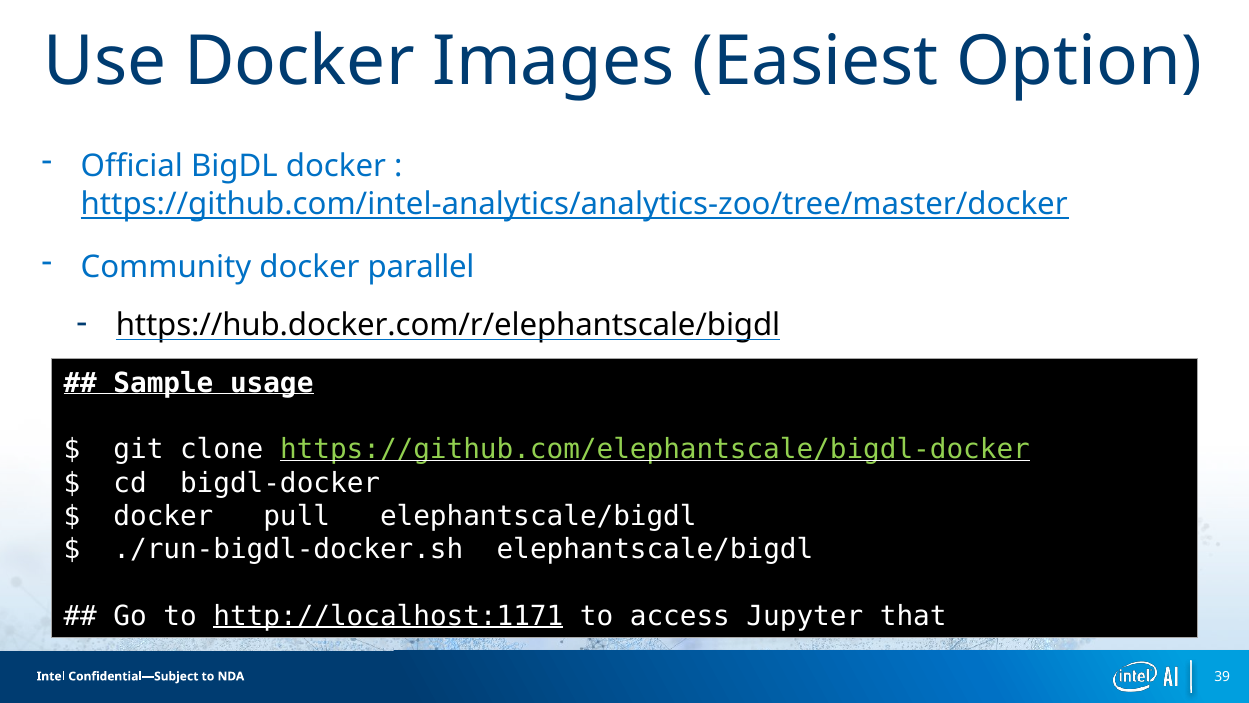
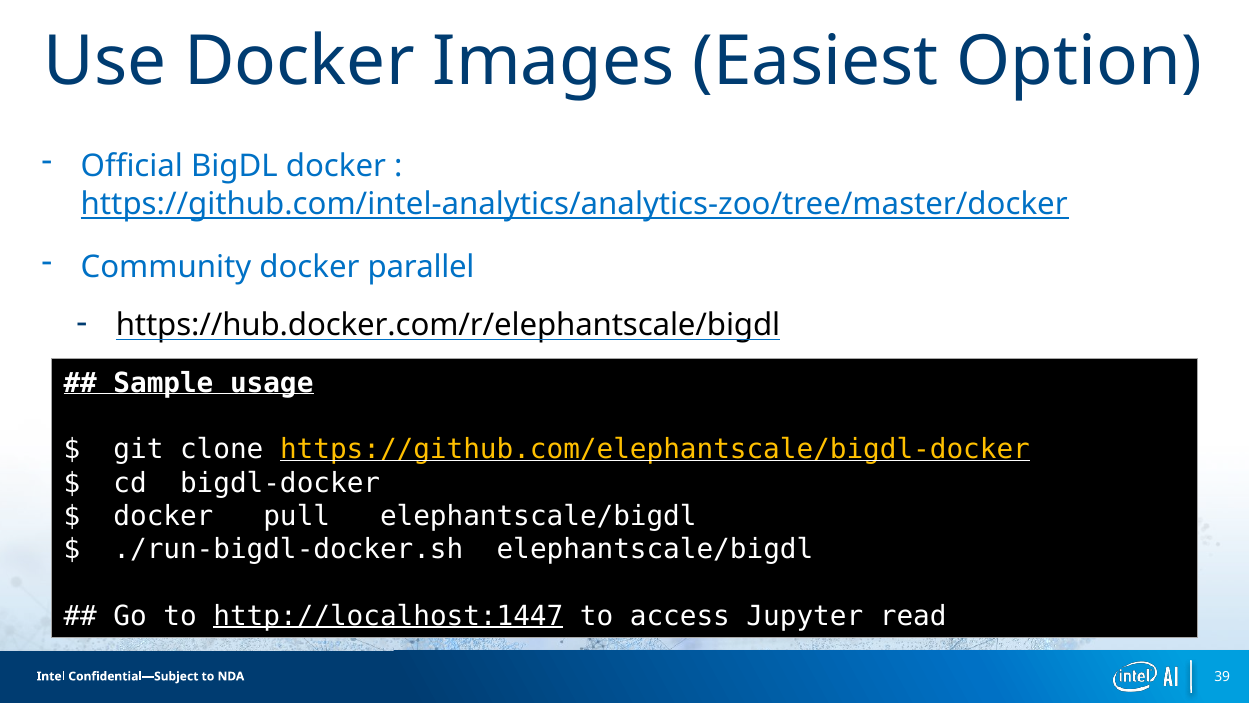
https://github.com/elephantscale/bigdl-docker colour: light green -> yellow (655, 450)
http://localhost:1171: http://localhost:1171 -> http://localhost:1447 (388, 616)
that: that -> read (913, 616)
